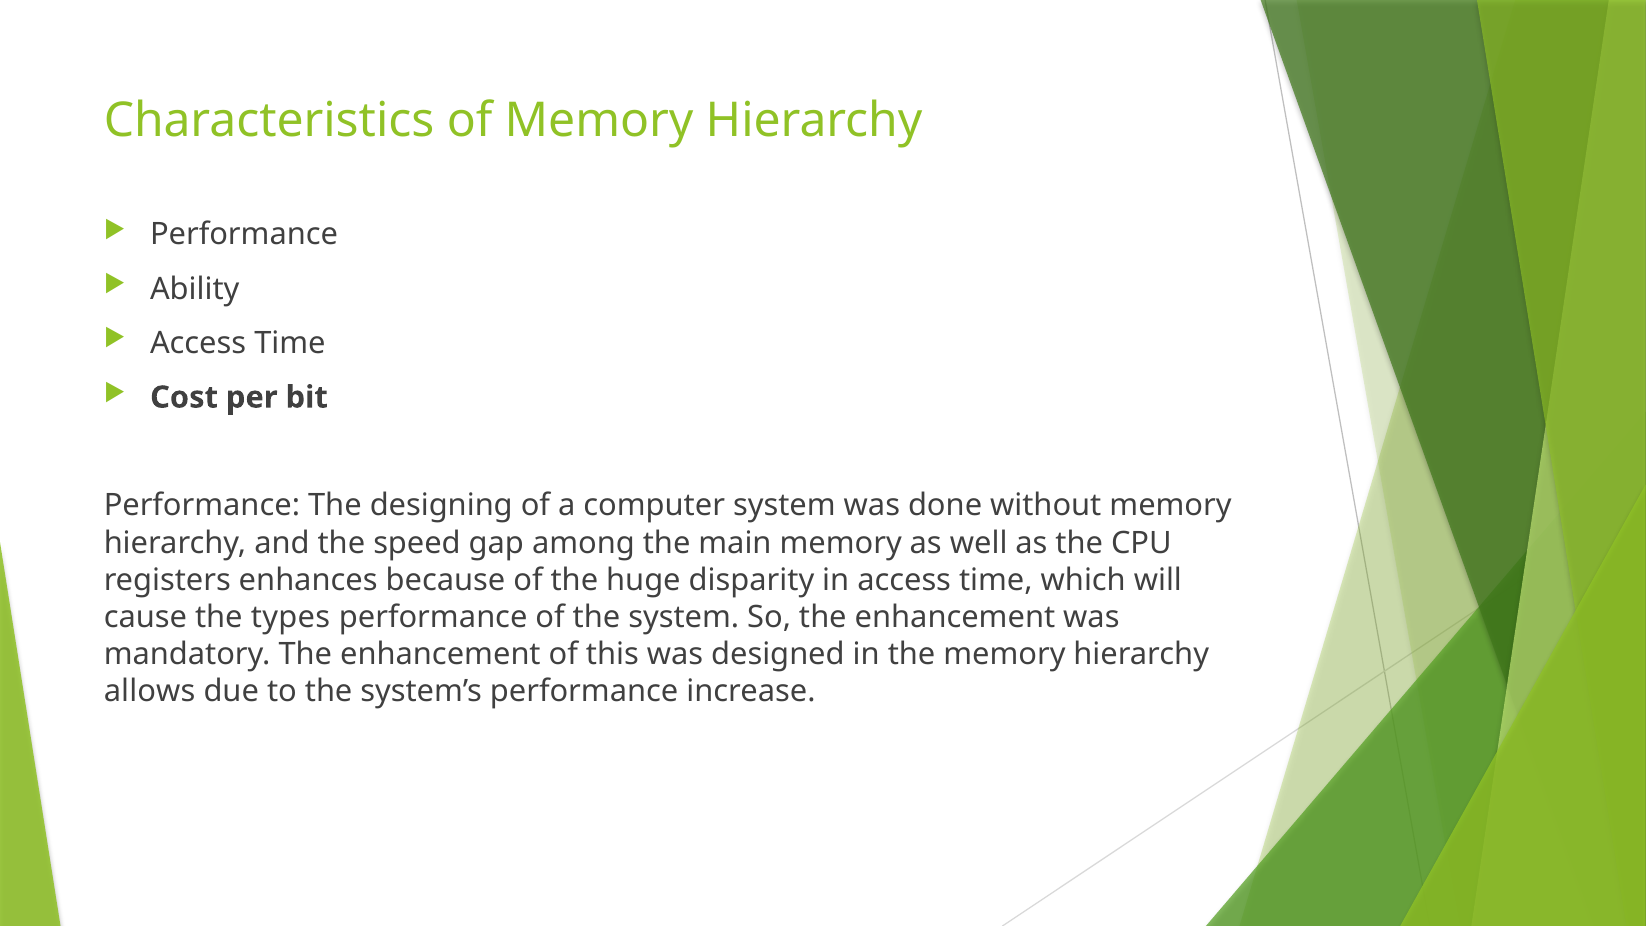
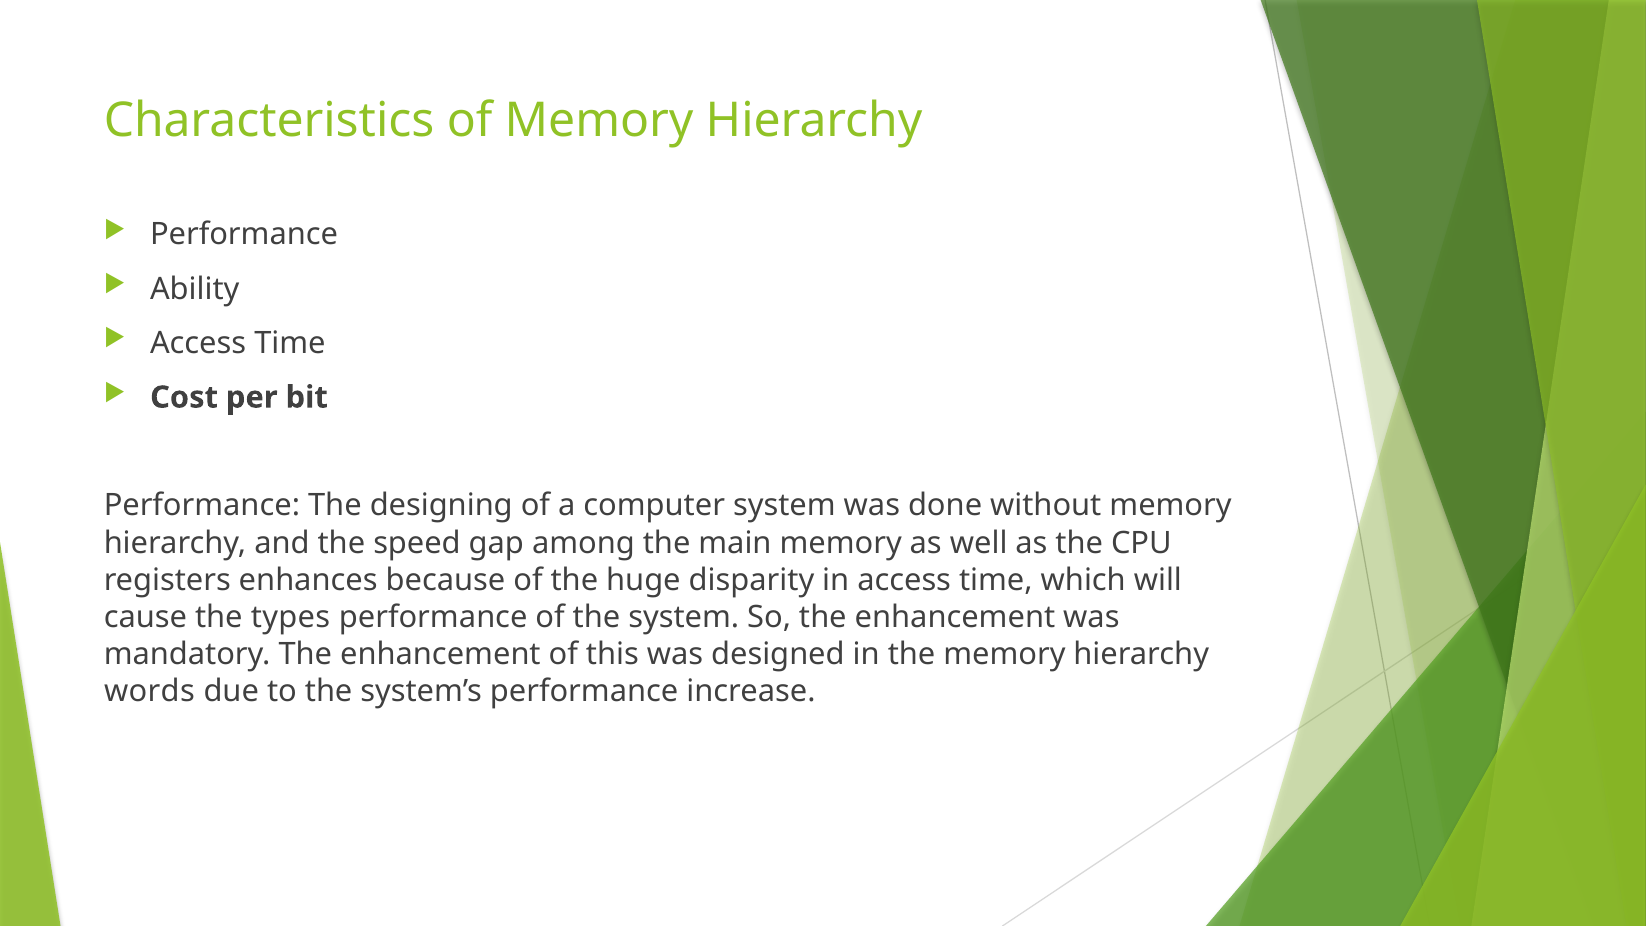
allows: allows -> words (149, 691)
